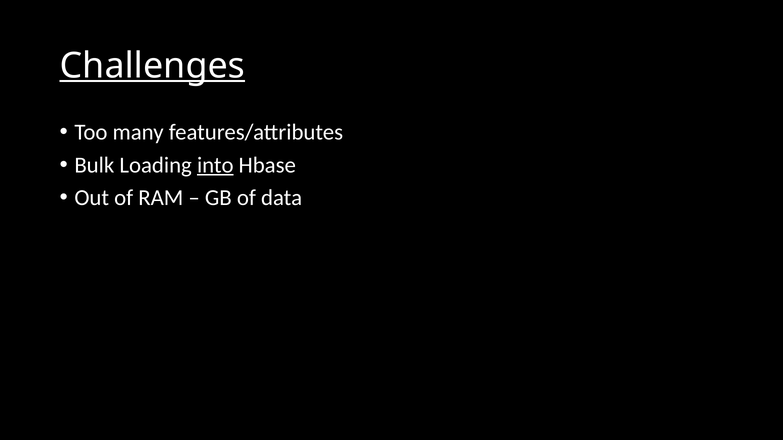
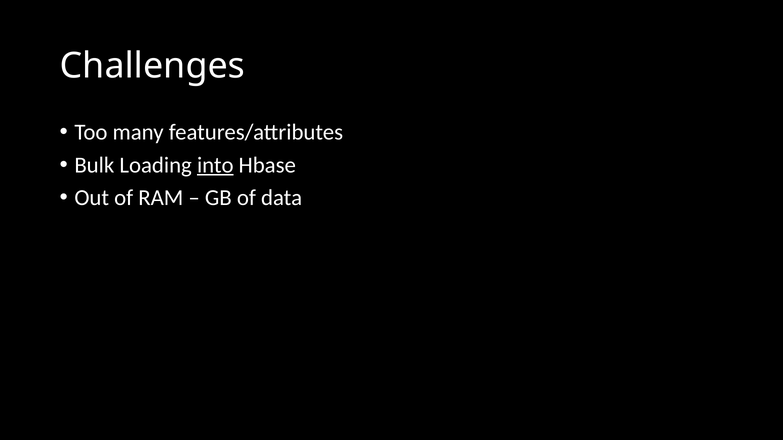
Challenges underline: present -> none (152, 66)
